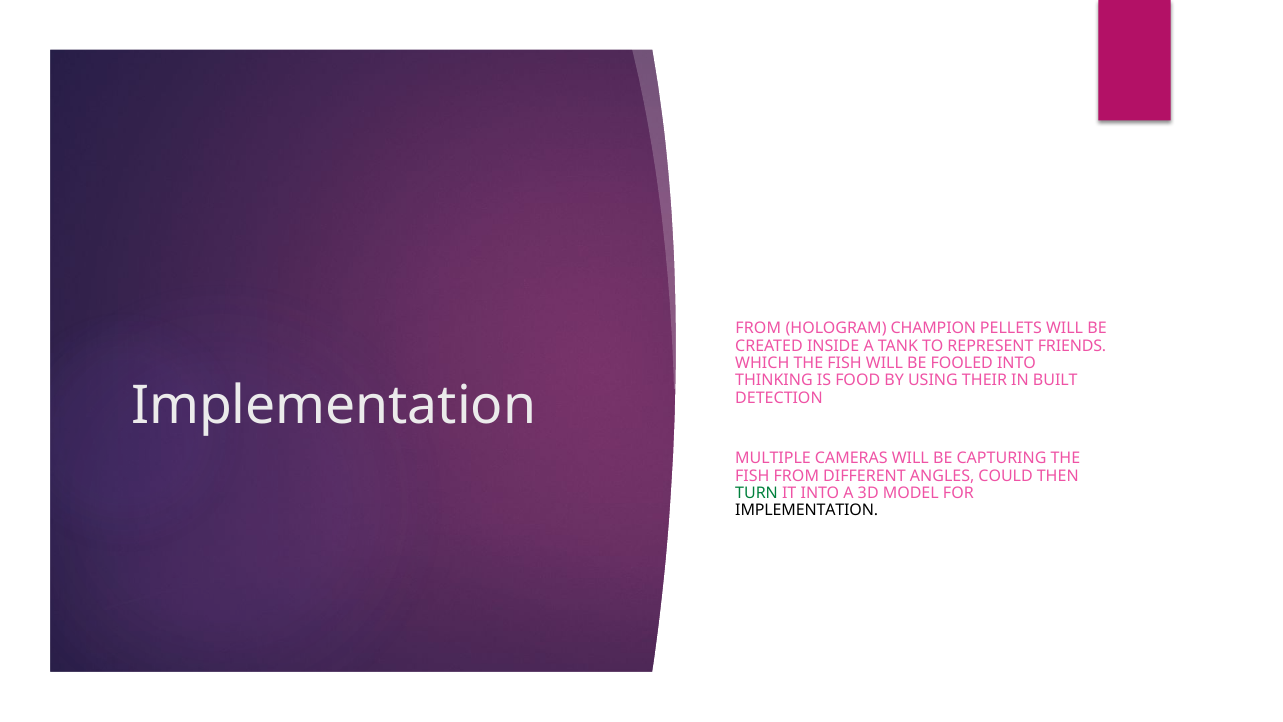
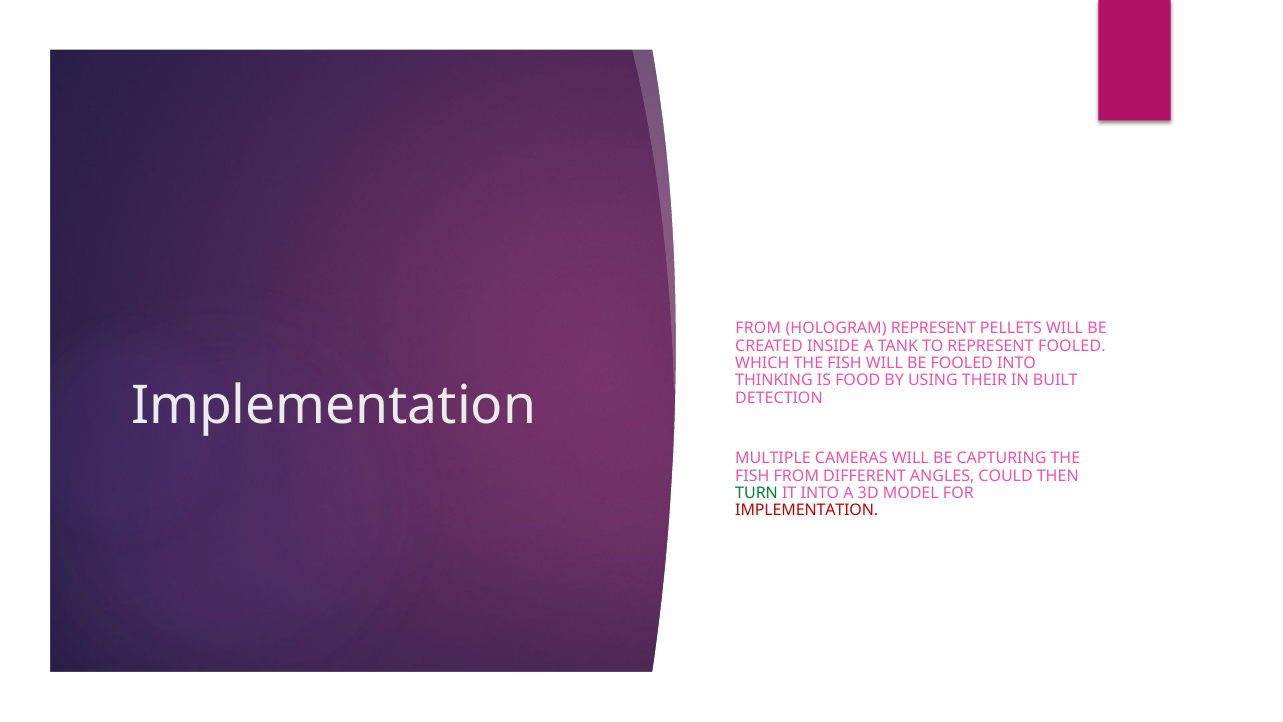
HOLOGRAM CHAMPION: CHAMPION -> REPRESENT (933, 329)
REPRESENT FRIENDS: FRIENDS -> FOOLED (1072, 346)
IMPLEMENTATION colour: black -> red (807, 510)
